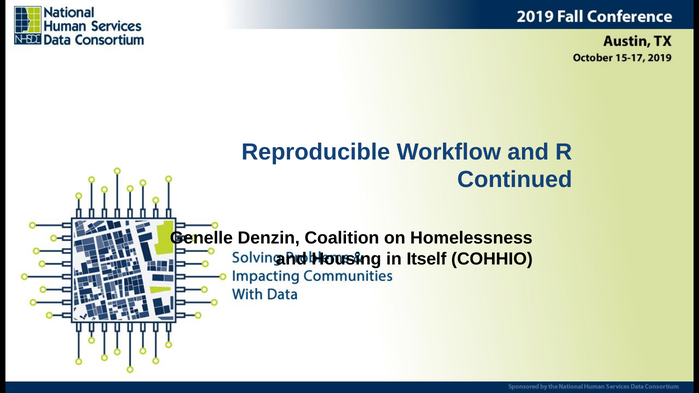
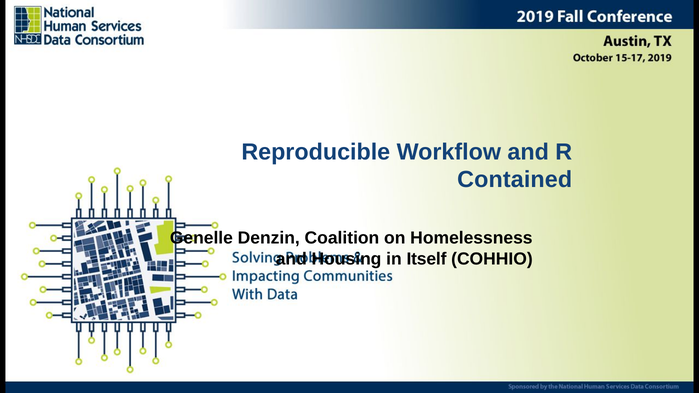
Continued: Continued -> Contained (515, 180)
